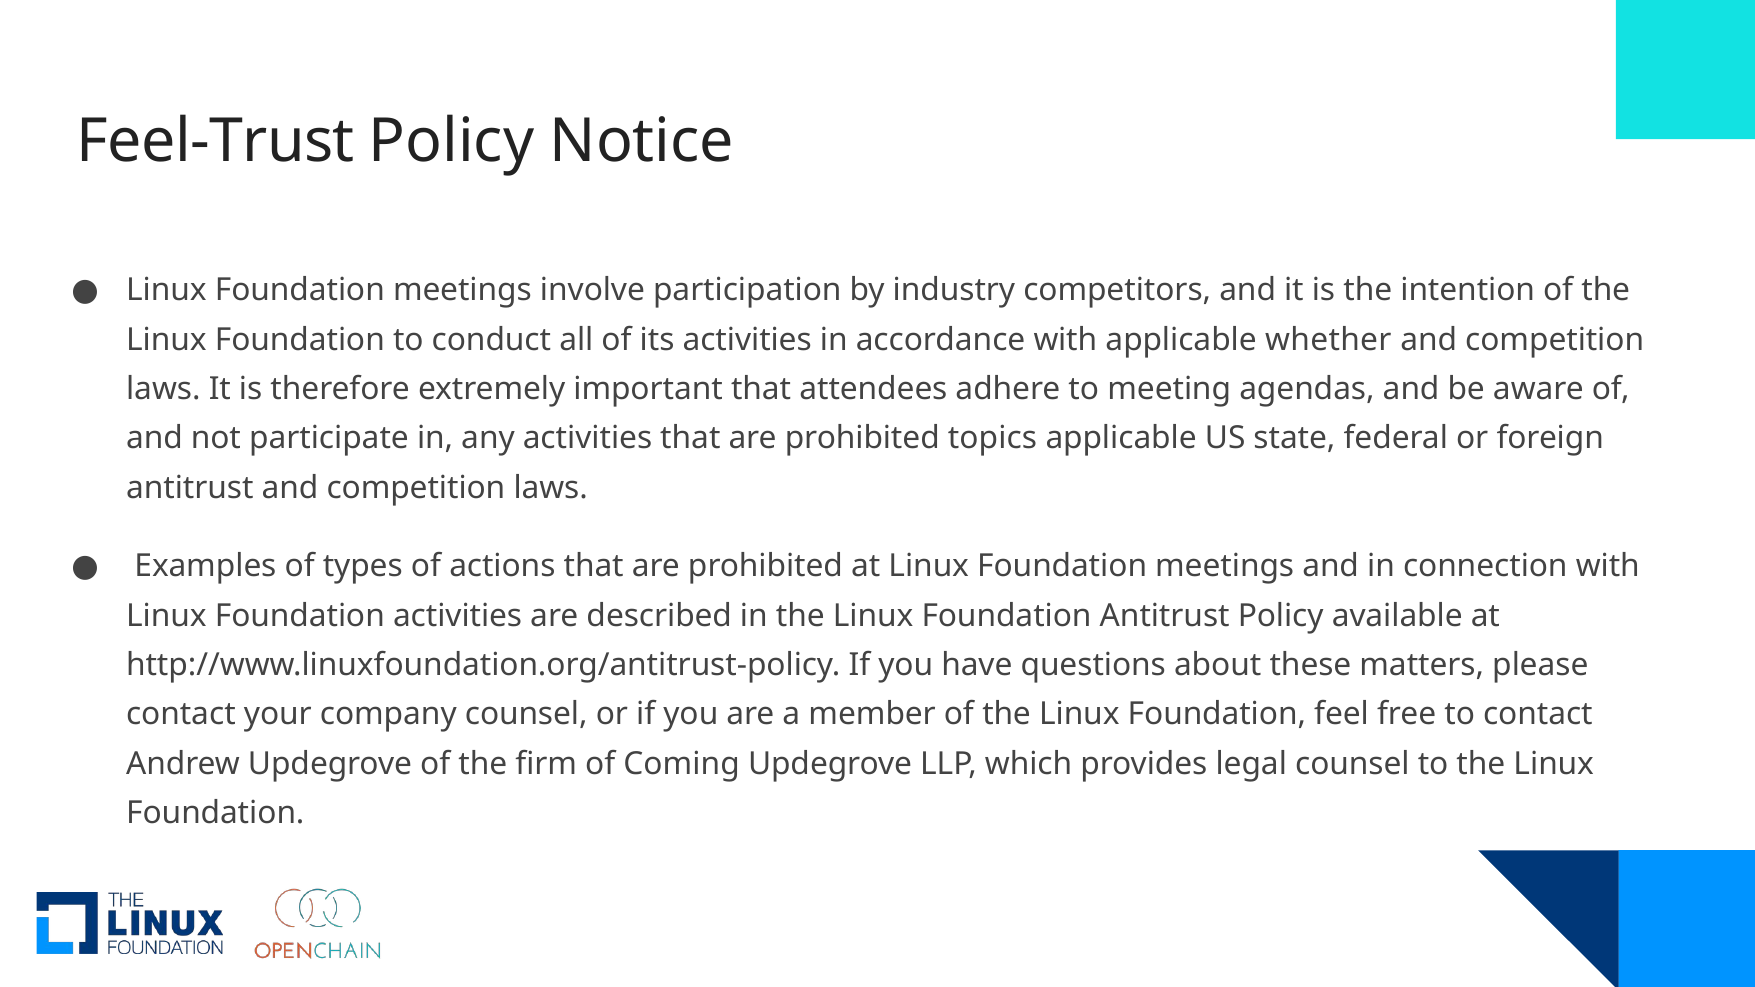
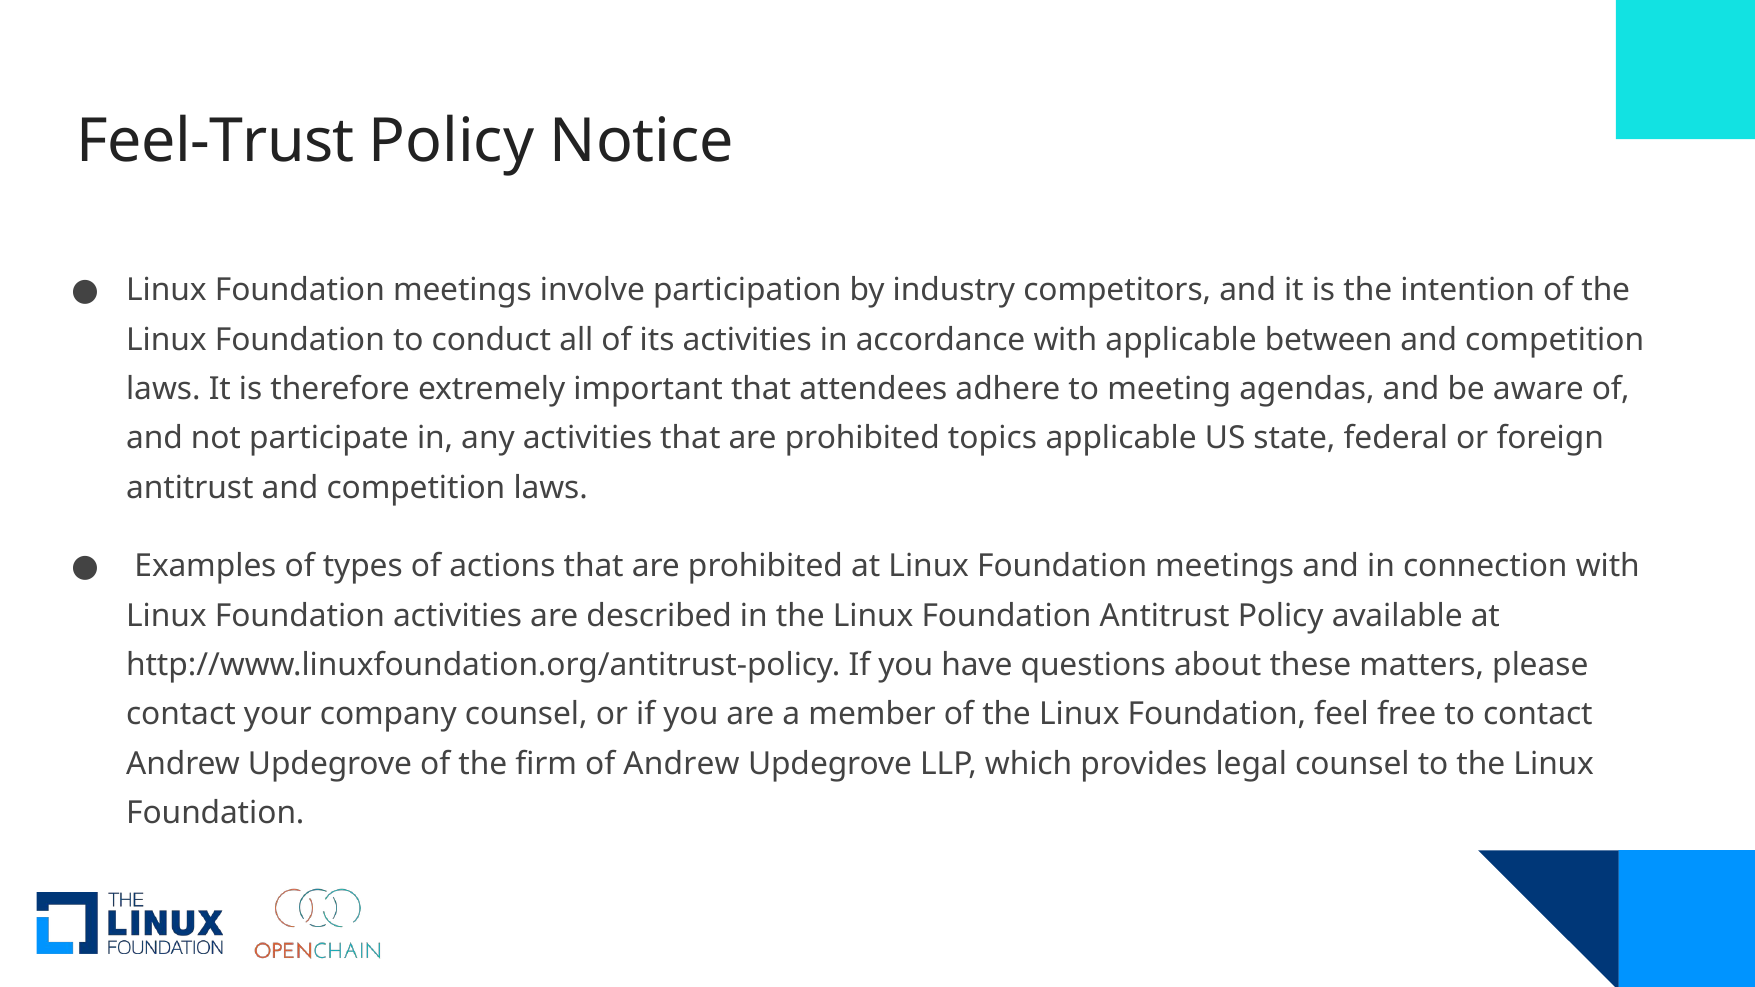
whether: whether -> between (1329, 340)
of Coming: Coming -> Andrew (681, 764)
